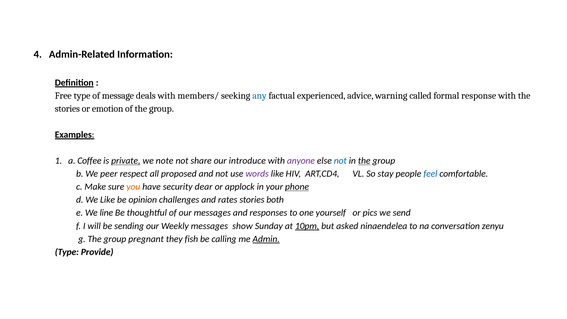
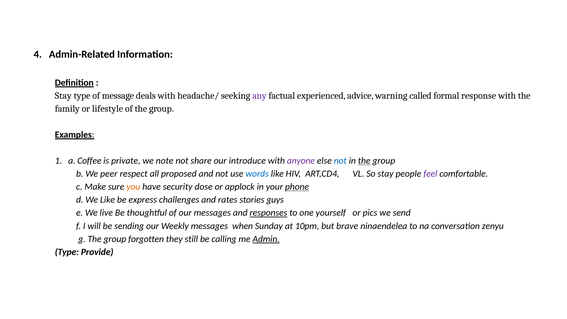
Free: Free -> Stay (63, 96)
members/: members/ -> headache/ (198, 96)
any colour: blue -> purple (259, 96)
stories: stories -> family (67, 109)
emotion: emotion -> lifestyle (108, 109)
private underline: present -> none (126, 161)
words colour: purple -> blue (257, 174)
feel colour: blue -> purple (430, 174)
dear: dear -> dose (204, 187)
opinion: opinion -> express (143, 200)
both: both -> guys (275, 200)
line: line -> live (106, 213)
responses underline: none -> present (268, 213)
show: show -> when (243, 226)
10pm underline: present -> none (307, 226)
asked: asked -> brave (347, 226)
pregnant: pregnant -> forgotten (146, 239)
fish: fish -> still (191, 239)
